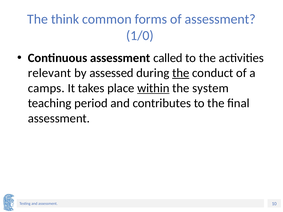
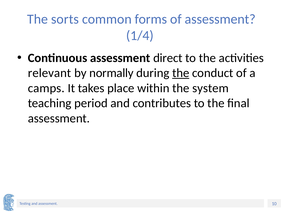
think: think -> sorts (65, 19)
1/0: 1/0 -> 1/4 (140, 36)
called: called -> direct (168, 58)
assessed: assessed -> normally (112, 73)
within underline: present -> none (153, 88)
